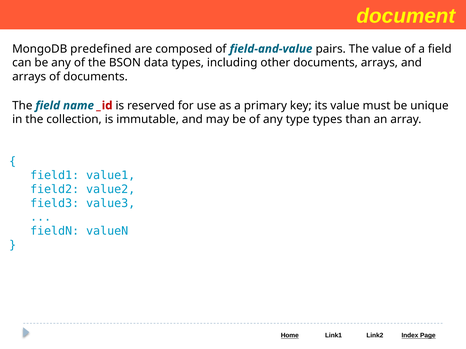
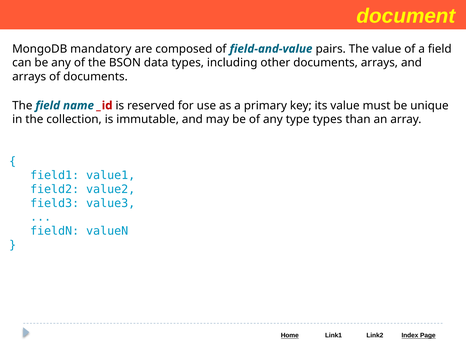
predefined: predefined -> mandatory (101, 49)
